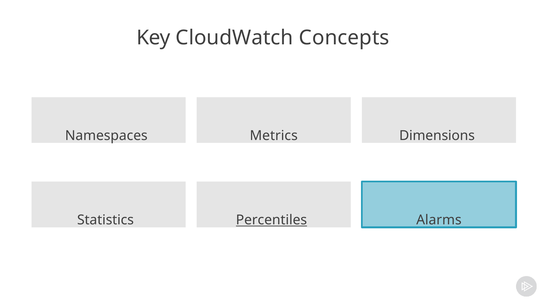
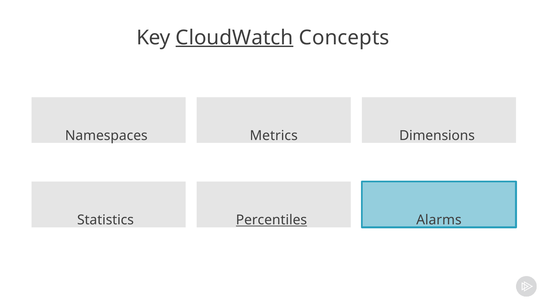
CloudWatch underline: none -> present (234, 38)
